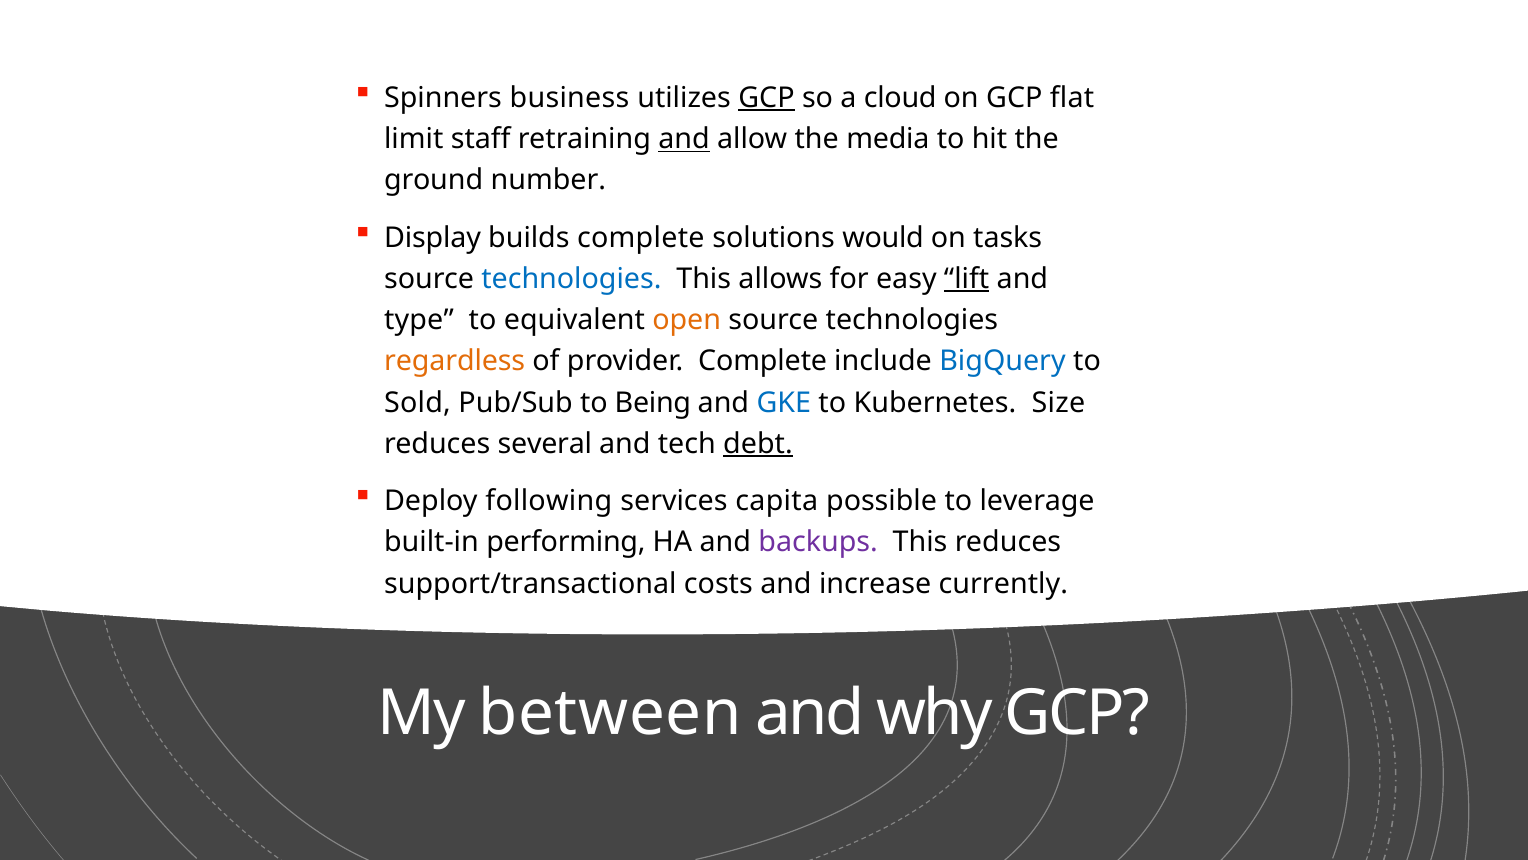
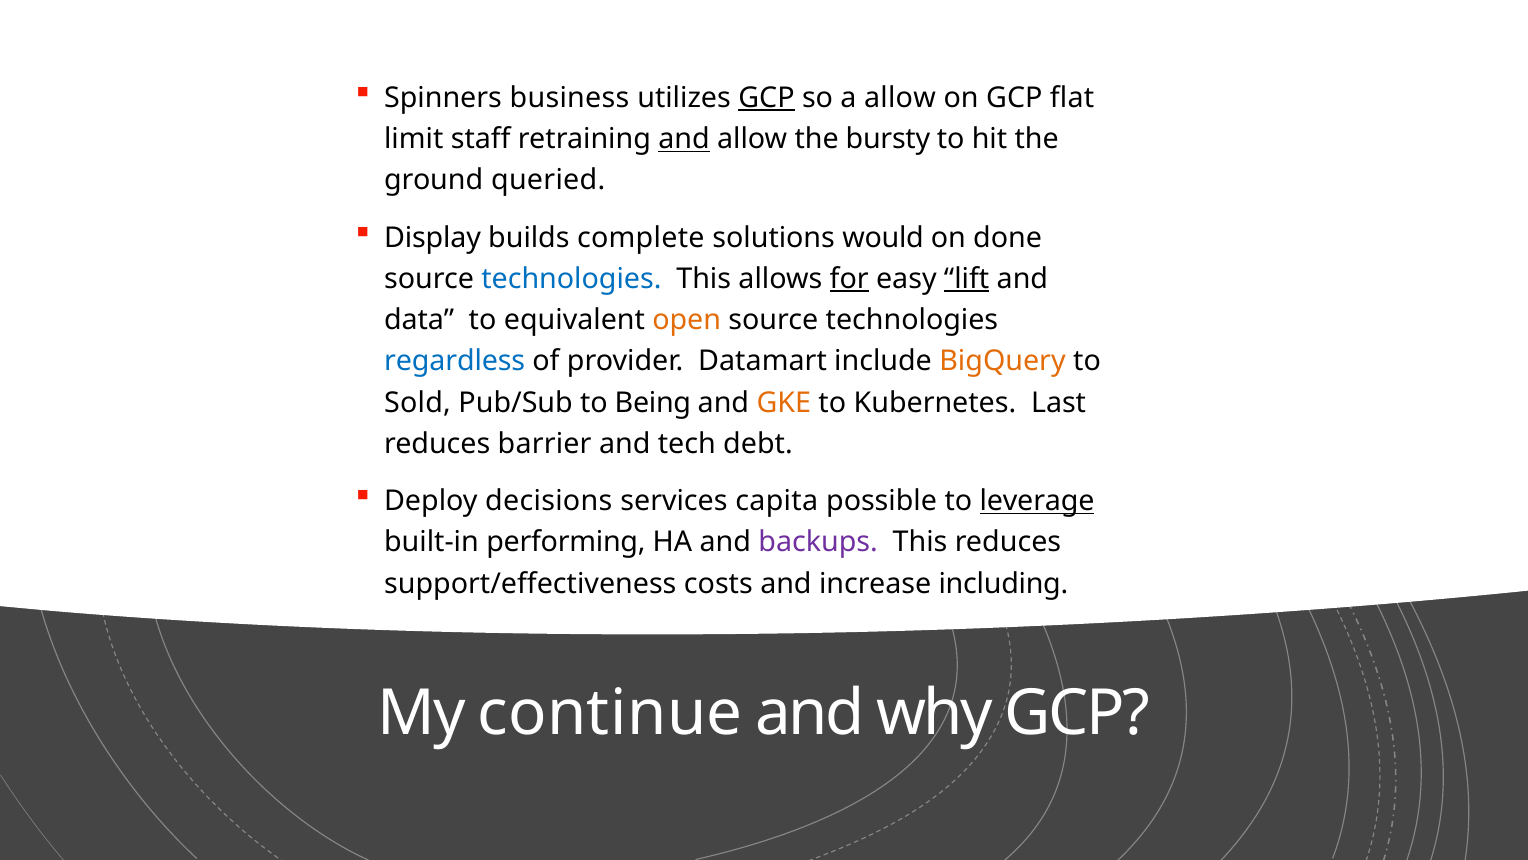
a cloud: cloud -> allow (900, 98)
media: media -> bursty (888, 139)
number: number -> queried (548, 180)
tasks: tasks -> done (1008, 238)
for underline: none -> present (849, 279)
type: type -> data (419, 320)
regardless colour: orange -> blue (455, 361)
provider Complete: Complete -> Datamart (763, 361)
BigQuery colour: blue -> orange (1003, 361)
GKE colour: blue -> orange (784, 402)
Size: Size -> Last (1059, 402)
several: several -> barrier (545, 444)
debt underline: present -> none (758, 444)
following: following -> decisions (549, 501)
leverage underline: none -> present (1037, 501)
support/transactional: support/transactional -> support/effectiveness (530, 583)
currently: currently -> including (1003, 583)
between: between -> continue (610, 713)
